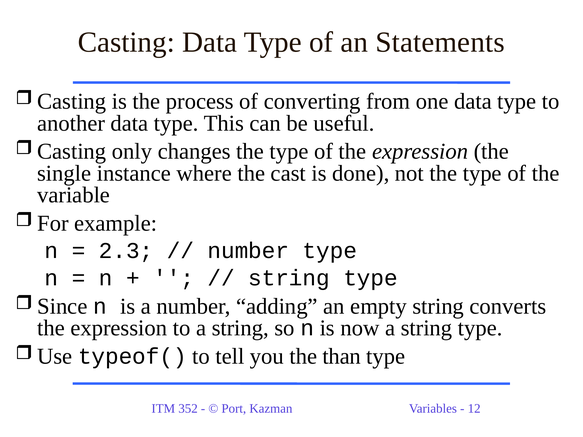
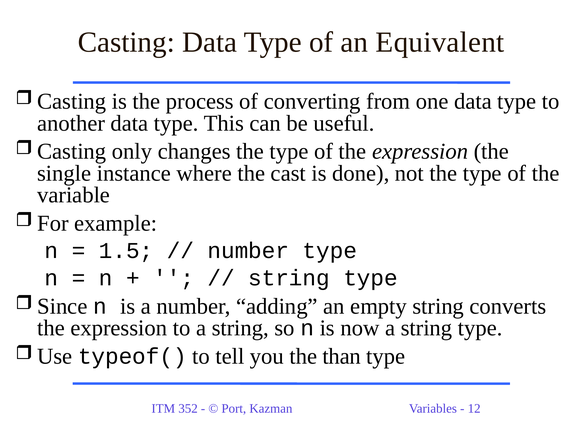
Statements: Statements -> Equivalent (440, 42)
2.3: 2.3 -> 1.5 (126, 251)
